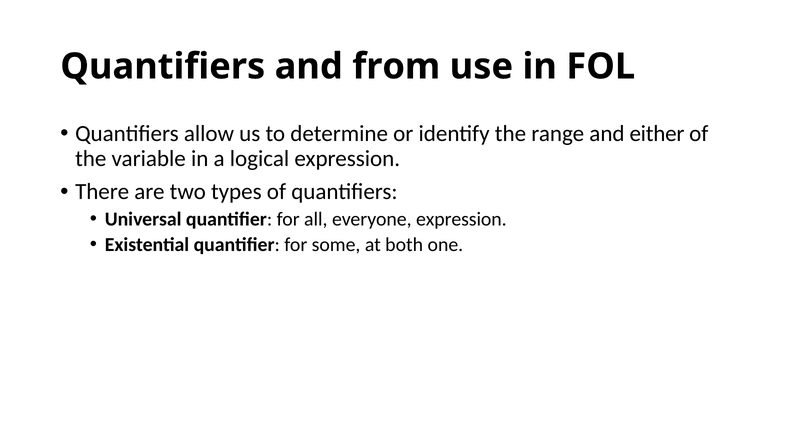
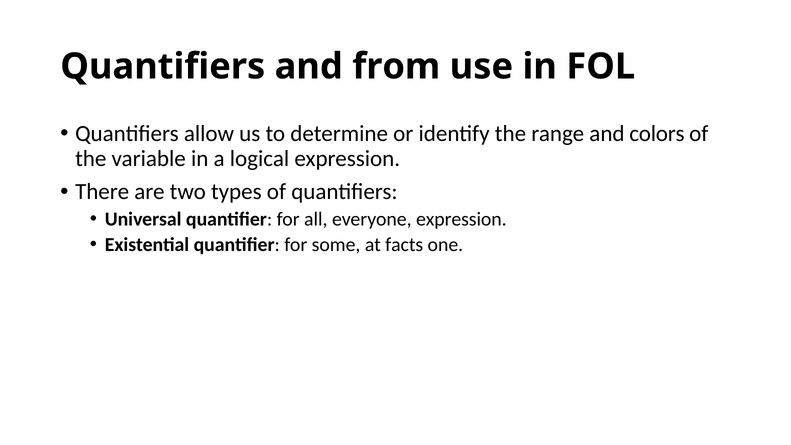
either: either -> colors (657, 134)
both: both -> facts (404, 245)
